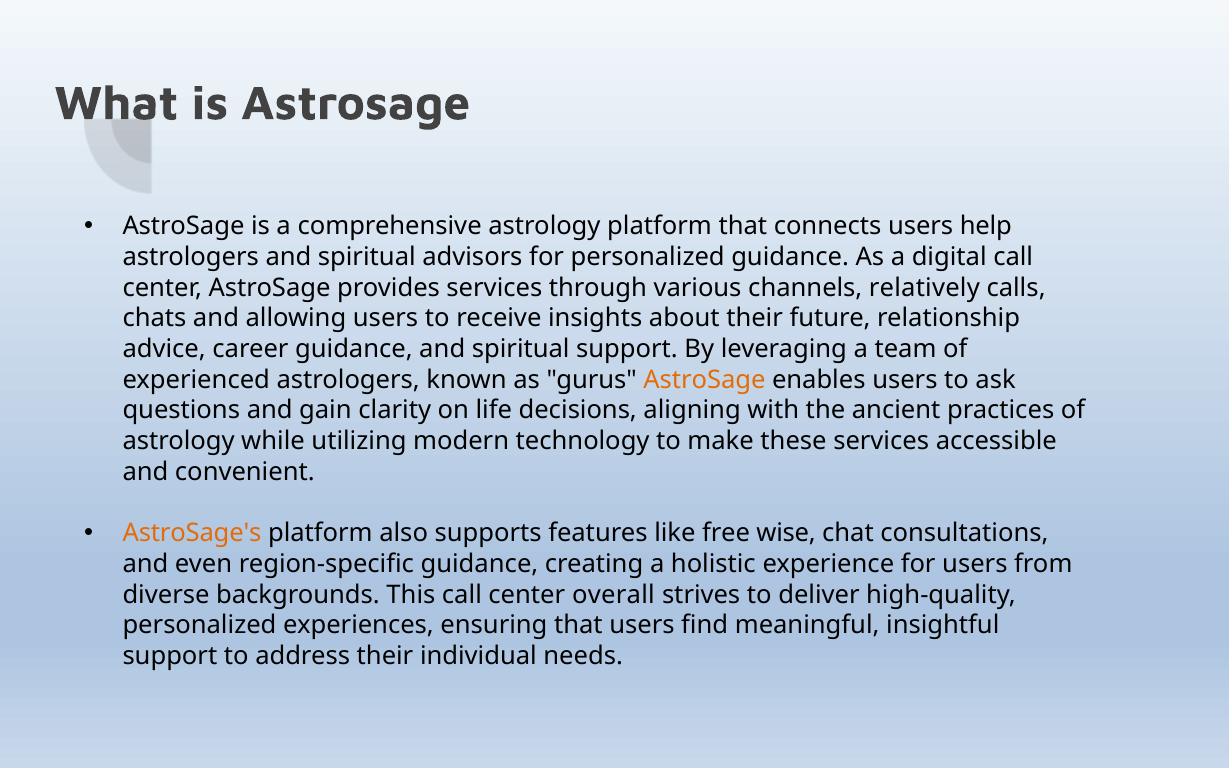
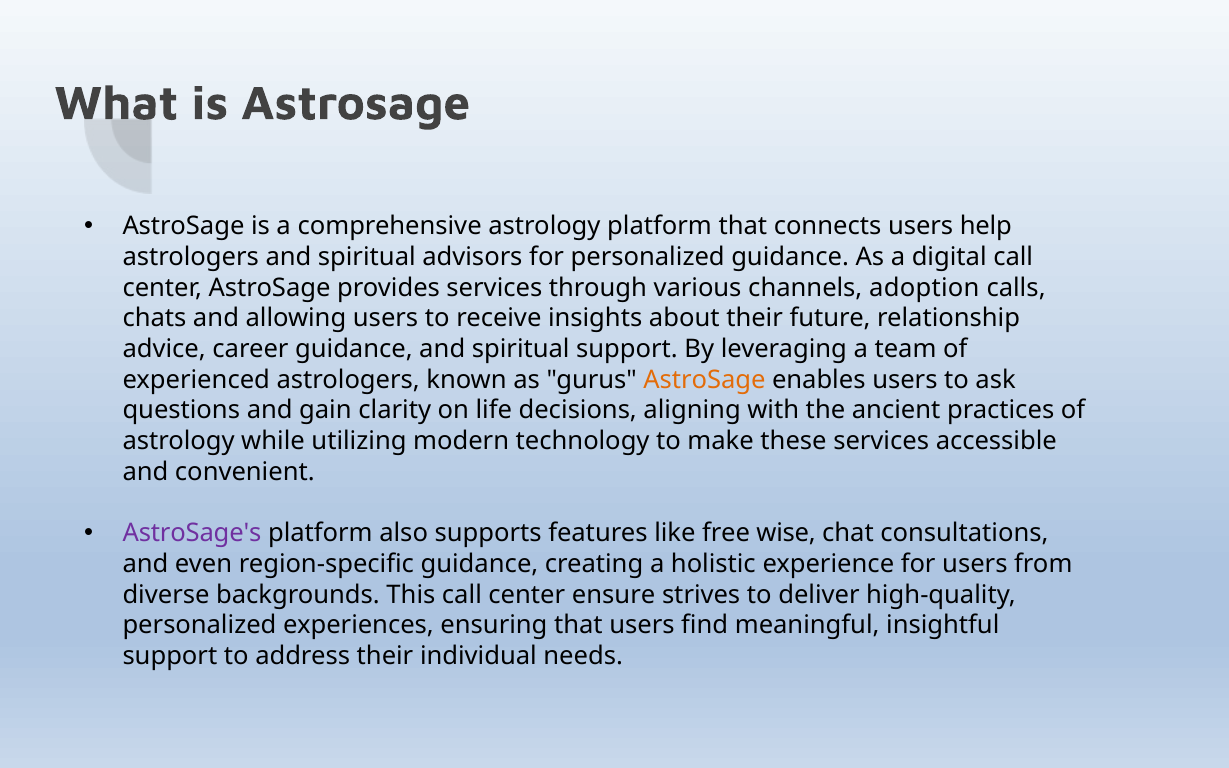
relatively: relatively -> adoption (924, 288)
AstroSage's colour: orange -> purple (192, 533)
overall: overall -> ensure (614, 595)
